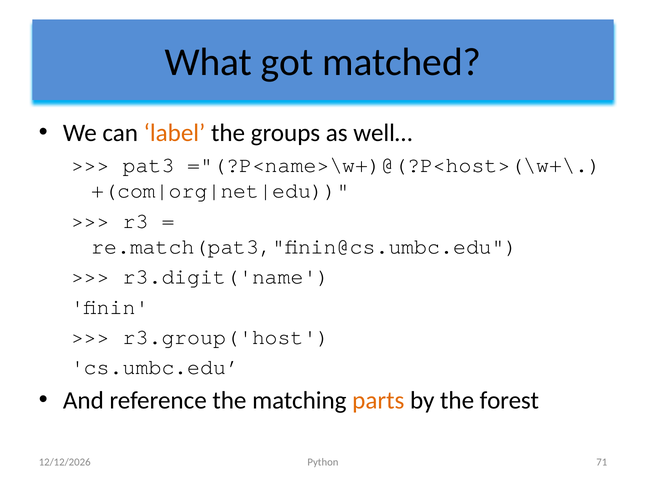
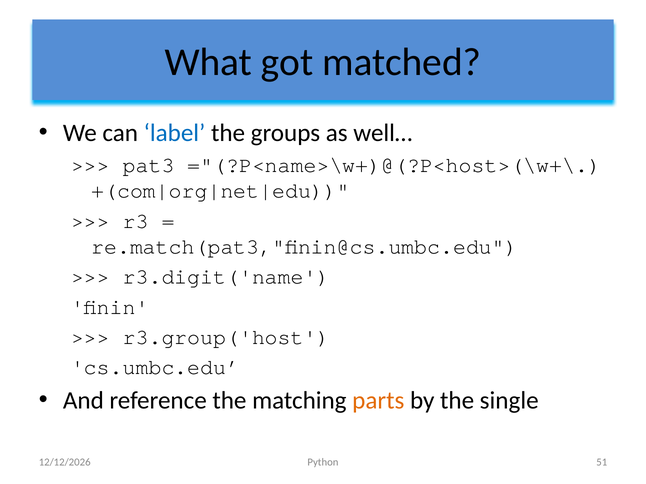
label colour: orange -> blue (175, 133)
forest: forest -> single (509, 401)
71: 71 -> 51 (602, 463)
